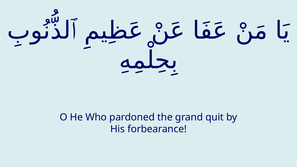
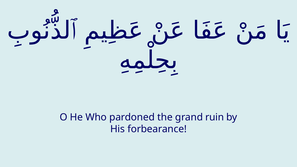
quit: quit -> ruin (215, 117)
